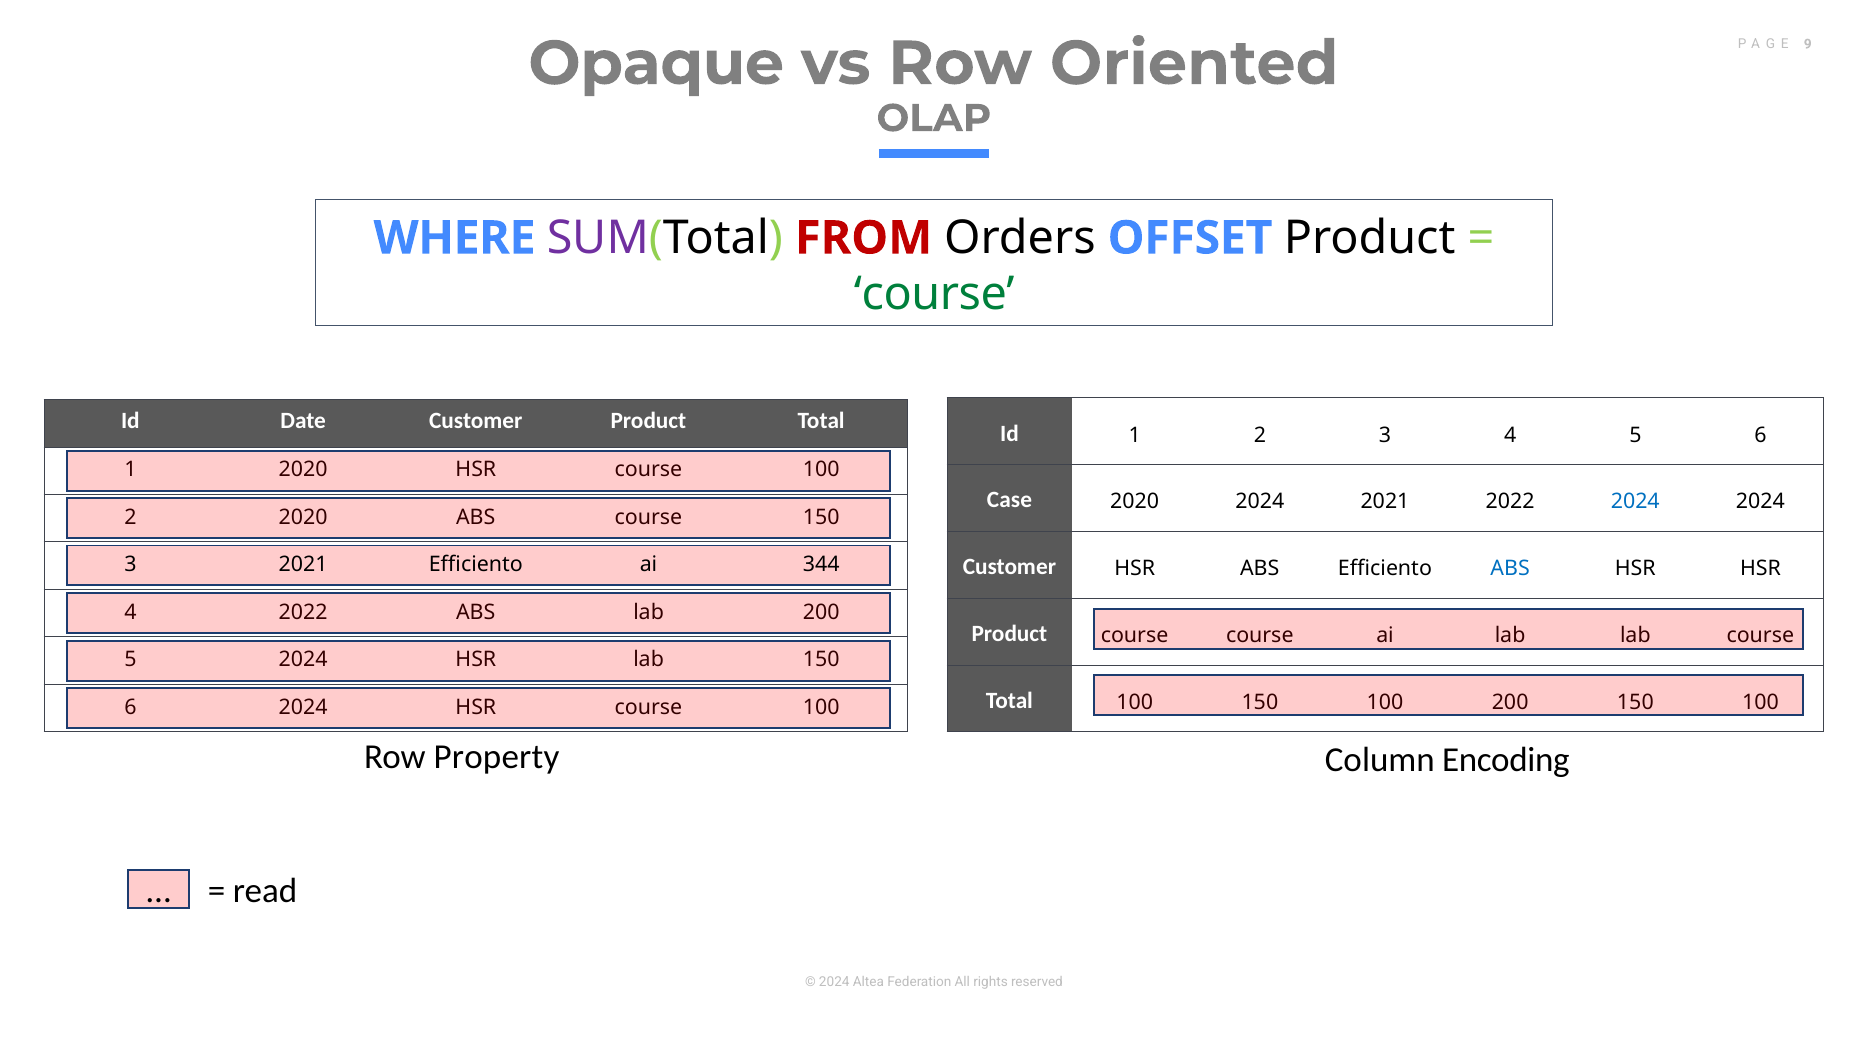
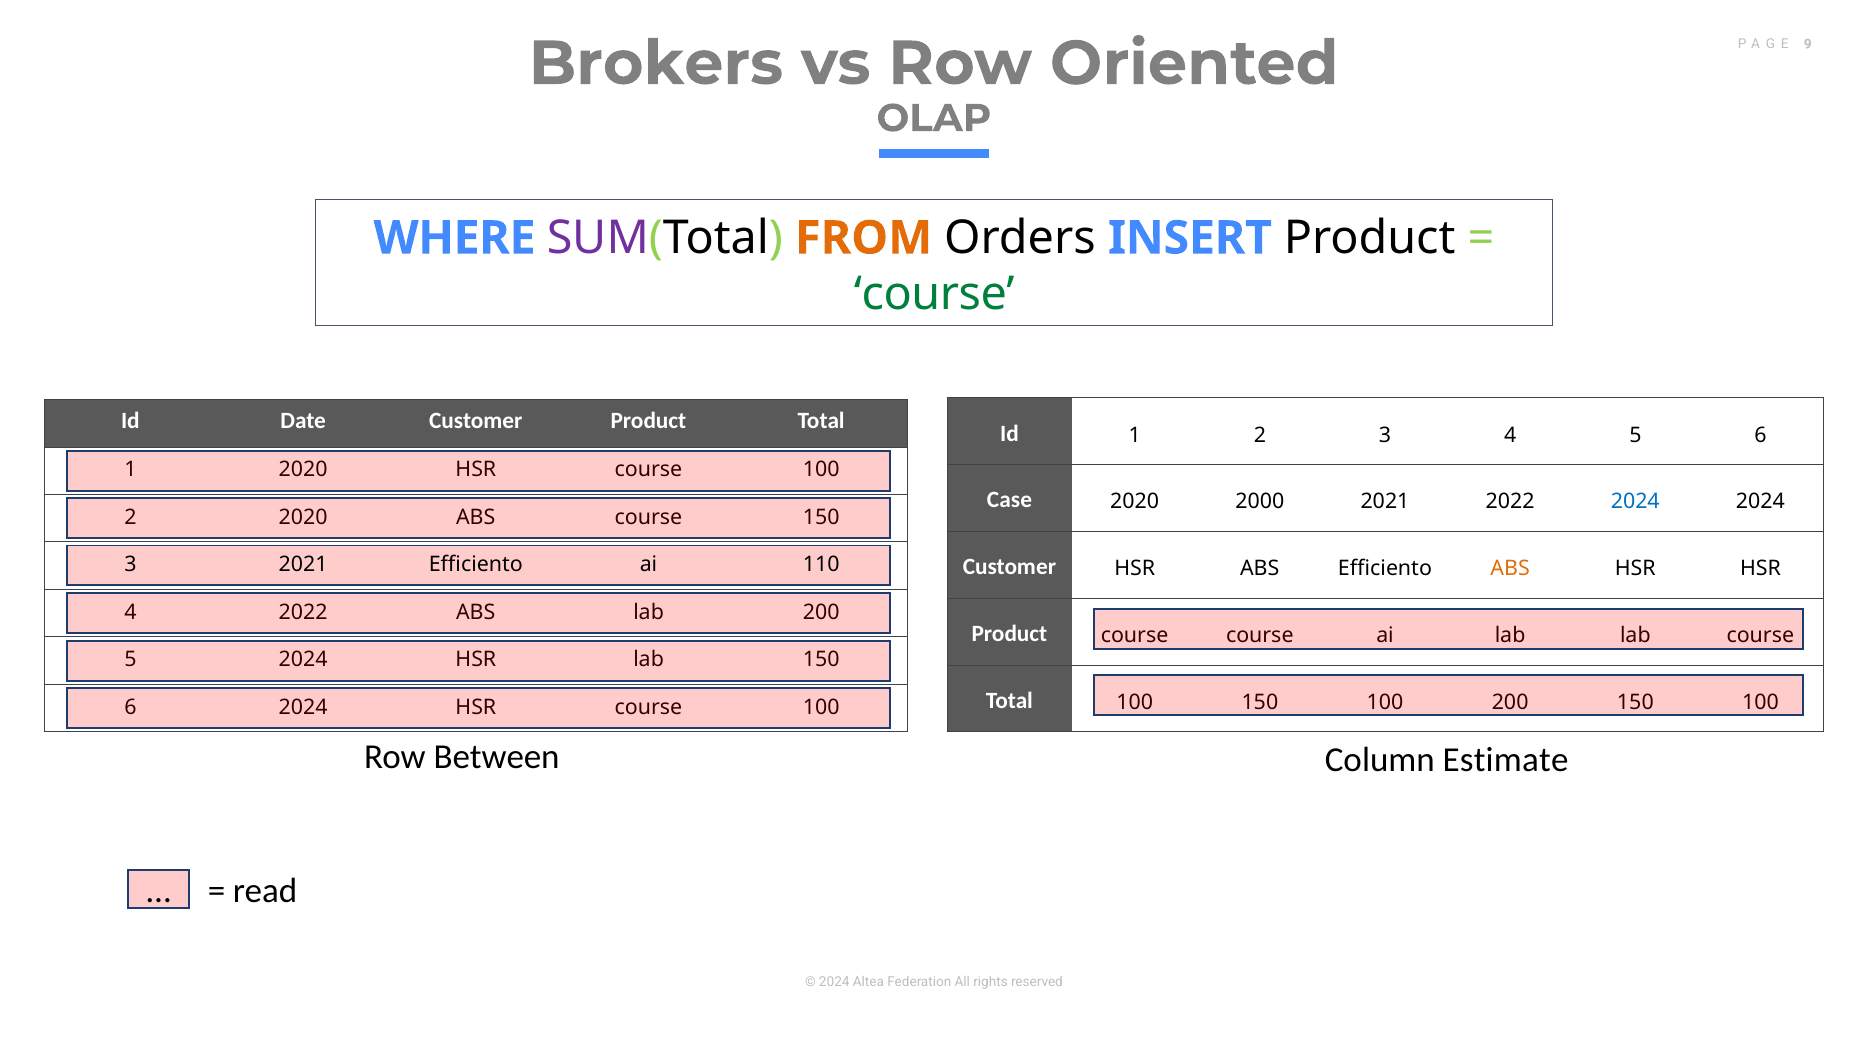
Opaque: Opaque -> Brokers (656, 64)
FROM colour: red -> orange (864, 238)
OFFSET: OFFSET -> INSERT (1190, 238)
2020 2024: 2024 -> 2000 (1260, 502)
ABS colour: blue -> orange (1510, 569)
344: 344 -> 110 (821, 565)
Property: Property -> Between (497, 758)
Encoding: Encoding -> Estimate (1506, 760)
